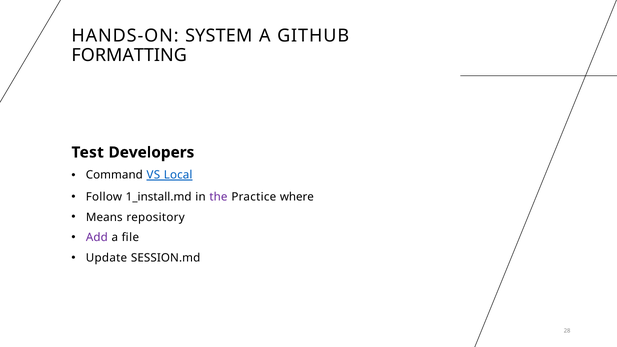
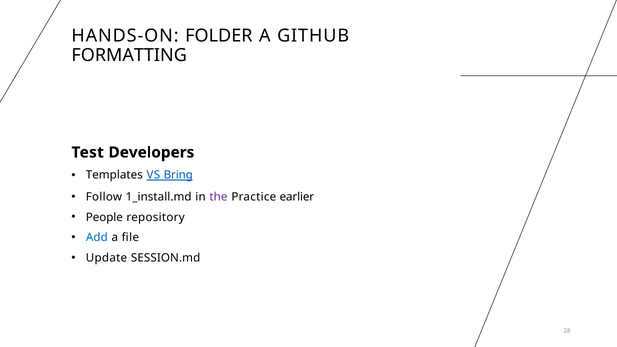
SYSTEM: SYSTEM -> FOLDER (219, 36)
Command: Command -> Templates (114, 175)
Local: Local -> Bring (178, 175)
where: where -> earlier (297, 197)
Means: Means -> People (104, 217)
Add colour: purple -> blue (97, 238)
